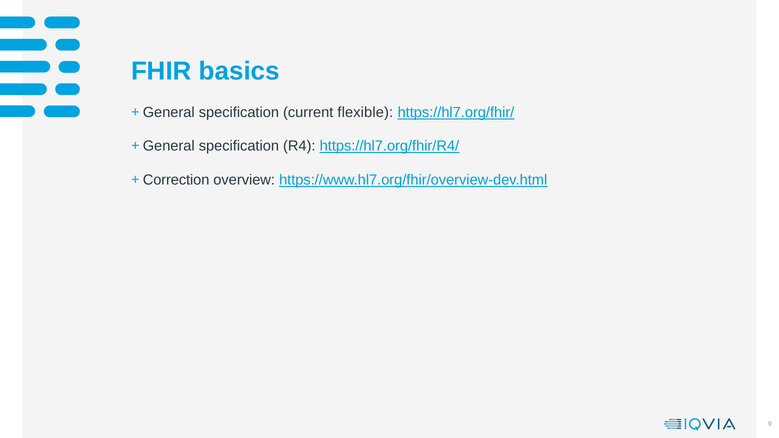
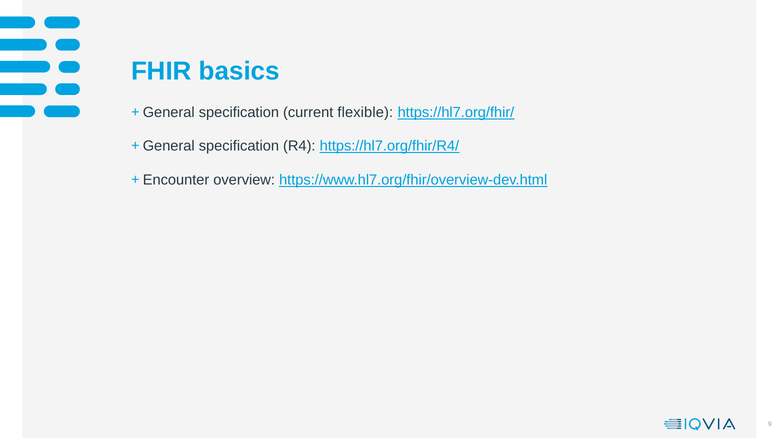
Correction: Correction -> Encounter (176, 180)
